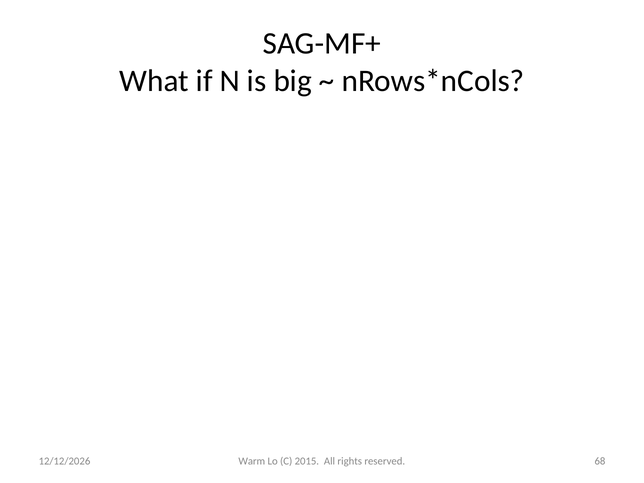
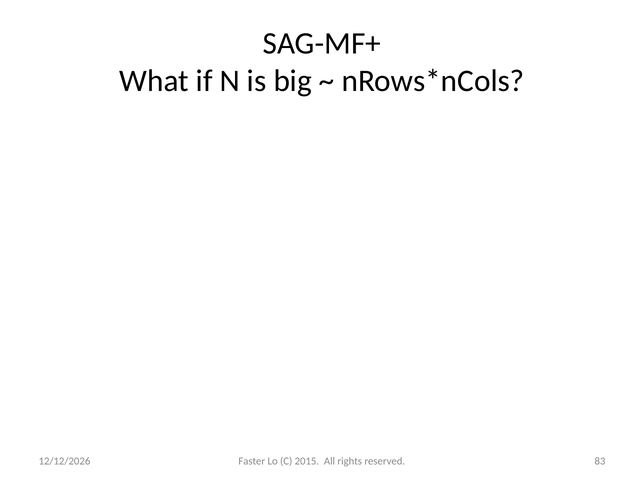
Warm: Warm -> Faster (252, 461)
68: 68 -> 83 (600, 461)
